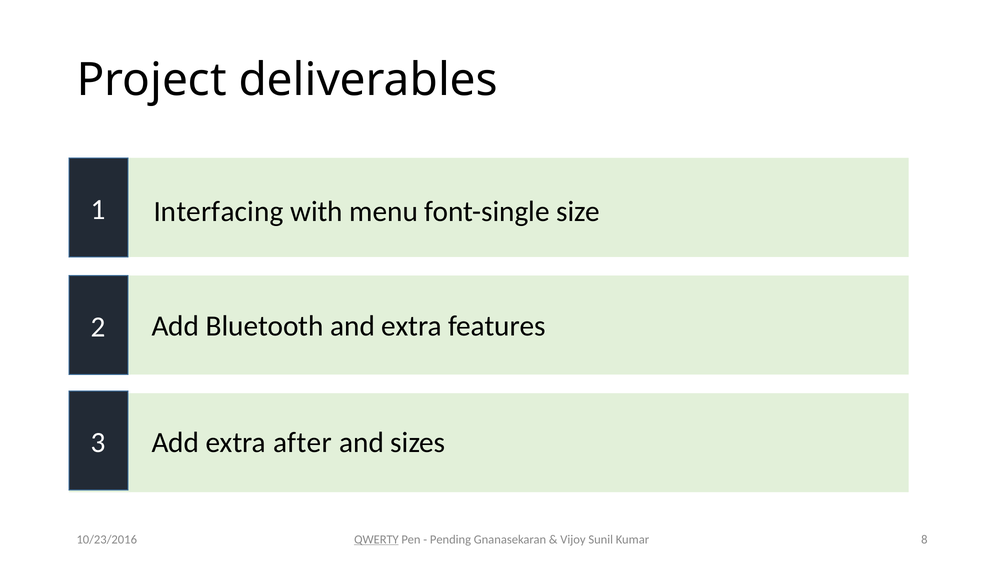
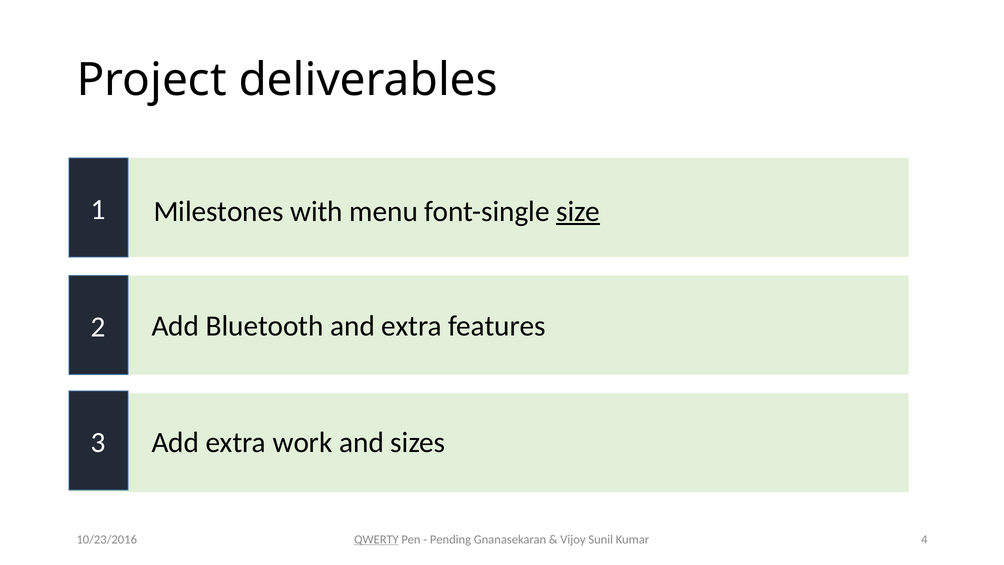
Interfacing: Interfacing -> Milestones (219, 211)
size underline: none -> present (578, 211)
after: after -> work (303, 442)
8: 8 -> 4 (924, 539)
